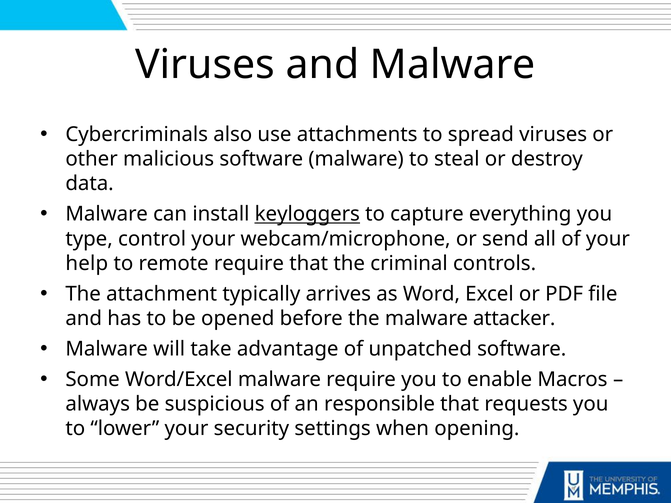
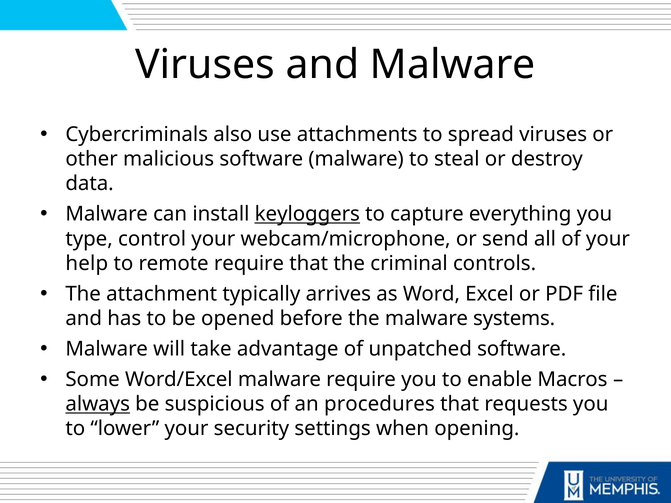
attacker: attacker -> systems (514, 319)
always underline: none -> present (98, 404)
responsible: responsible -> procedures (379, 404)
